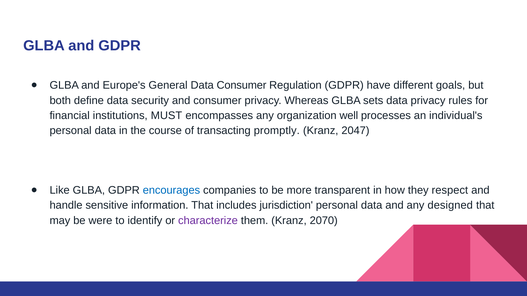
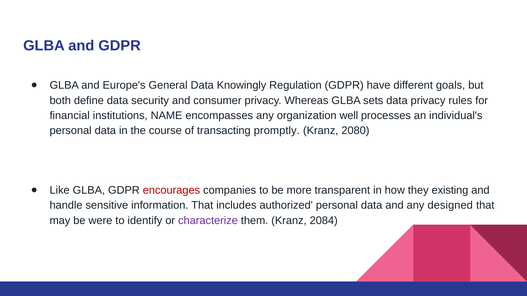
Data Consumer: Consumer -> Knowingly (242, 85)
MUST: MUST -> NAME (167, 116)
2047: 2047 -> 2080 (355, 131)
encourages colour: blue -> red (171, 190)
respect: respect -> existing (450, 190)
jurisdiction: jurisdiction -> authorized (286, 206)
2070: 2070 -> 2084 (324, 221)
